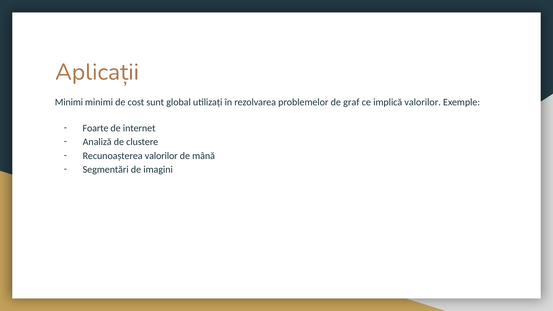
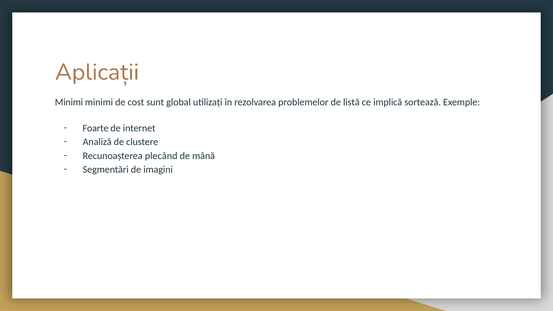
graf: graf -> listă (351, 102)
implică valorilor: valorilor -> sortează (423, 102)
Recunoașterea valorilor: valorilor -> plecând (161, 156)
